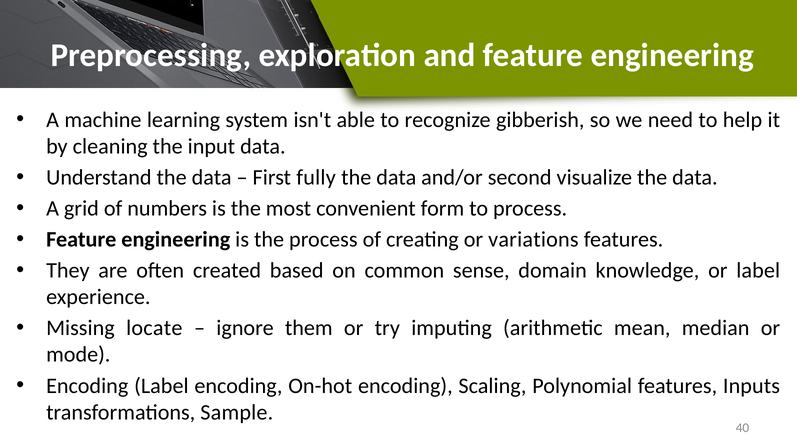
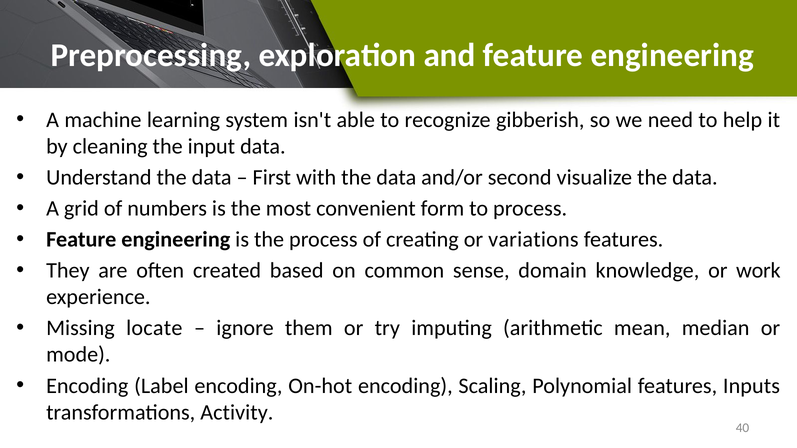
fully: fully -> with (316, 178)
or label: label -> work (758, 271)
Sample: Sample -> Activity (237, 413)
